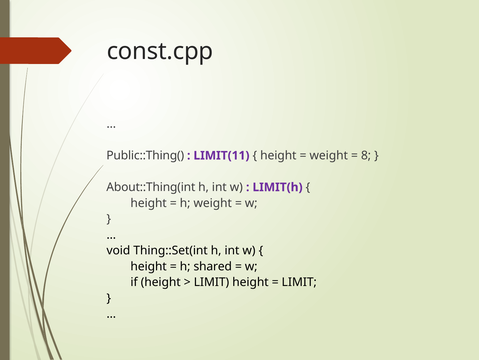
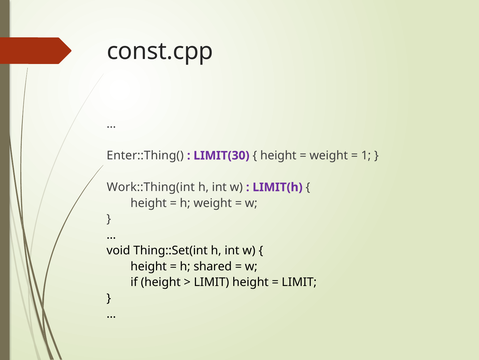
Public::Thing(: Public::Thing( -> Enter::Thing( (145, 155)
LIMIT(11: LIMIT(11 -> LIMIT(30 (221, 155)
8: 8 -> 1 (366, 155)
About::Thing(int: About::Thing(int -> Work::Thing(int (151, 187)
